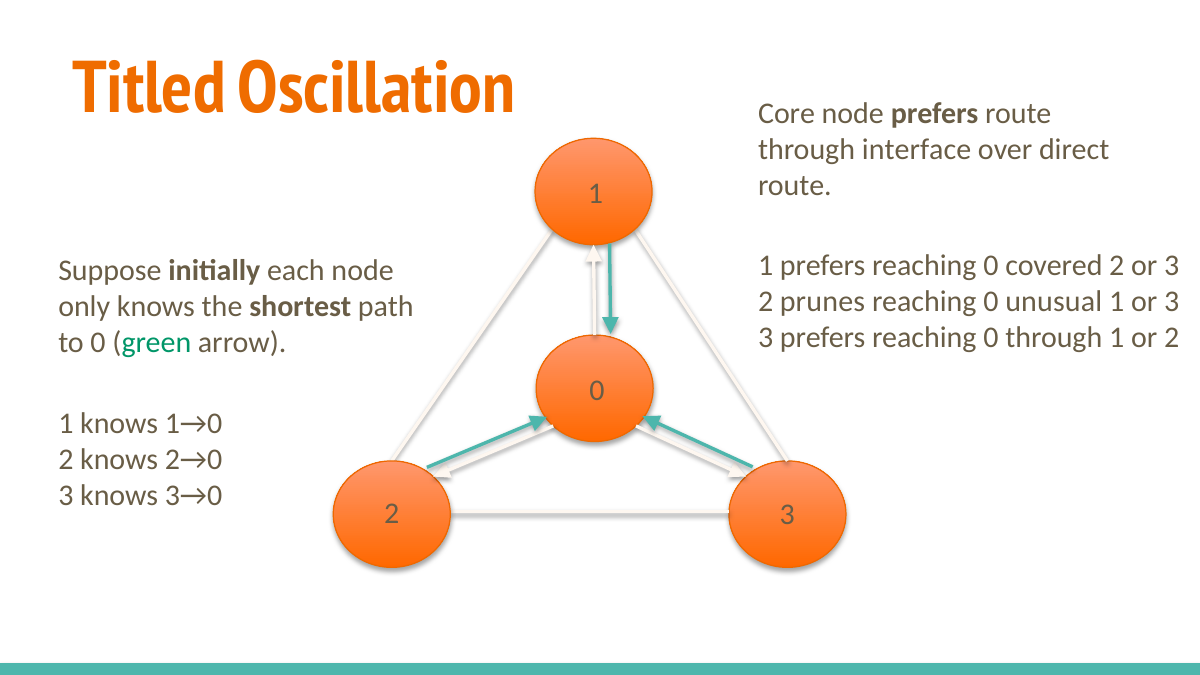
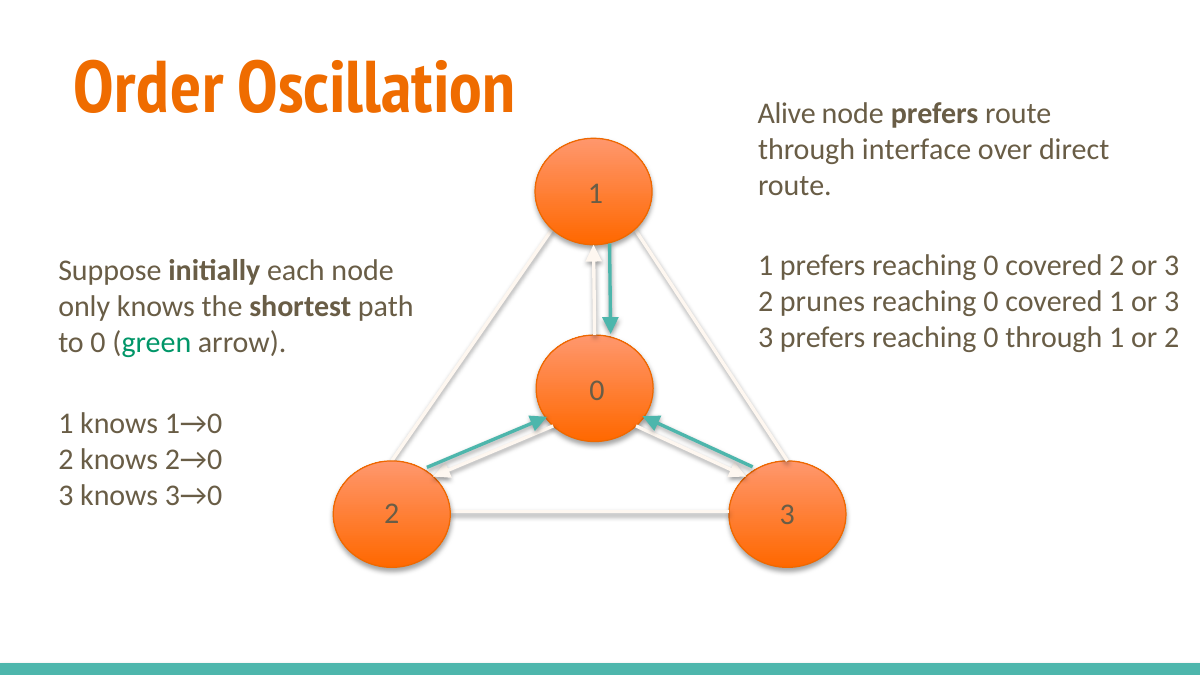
Titled: Titled -> Order (148, 88)
Core: Core -> Alive (787, 114)
unusual: unusual -> covered (1054, 302)
